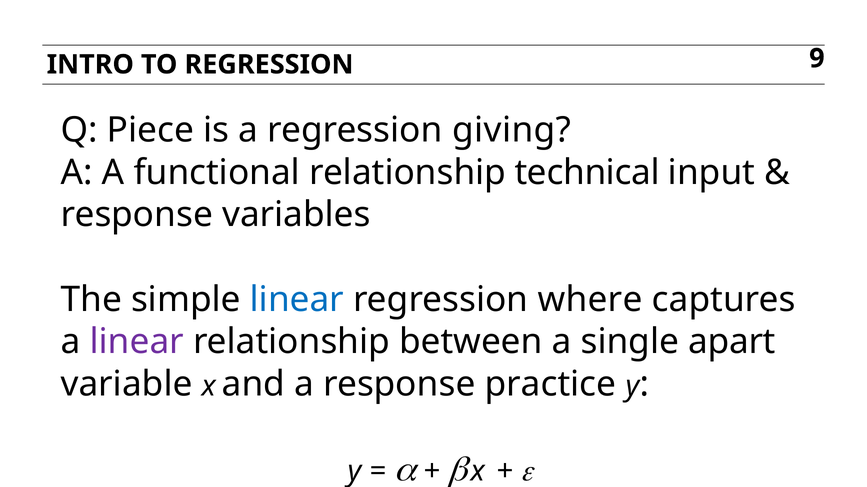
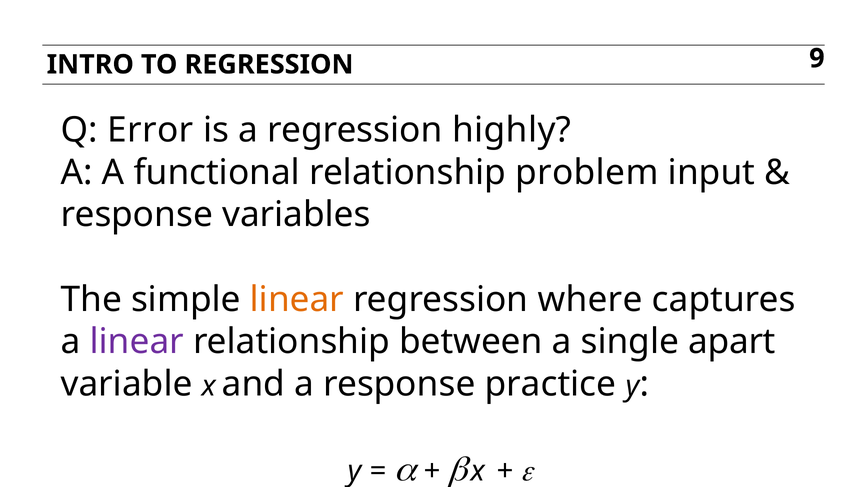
Piece: Piece -> Error (150, 130)
giving: giving -> highly (512, 130)
technical: technical -> problem (587, 172)
linear colour: blue -> orange (297, 299)
